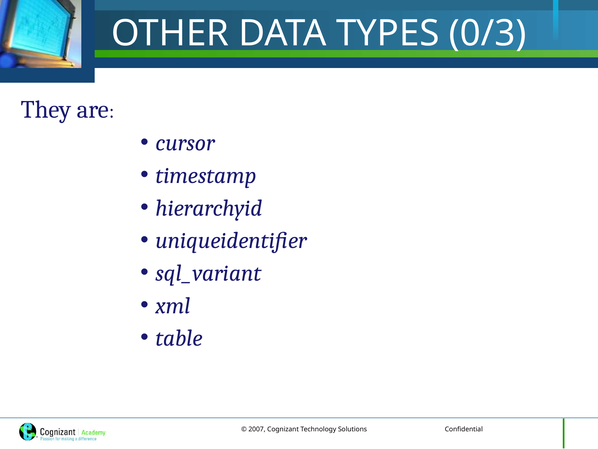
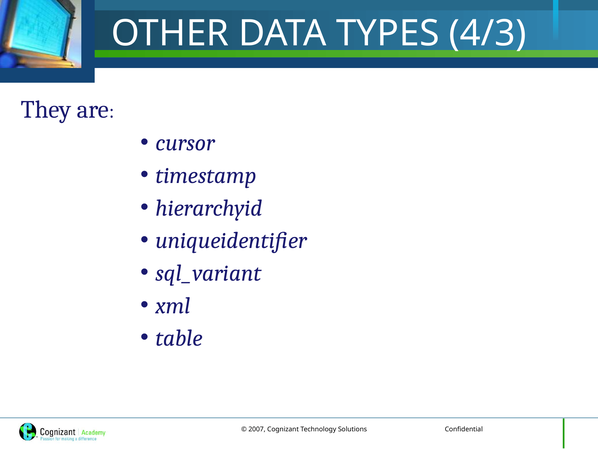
0/3: 0/3 -> 4/3 (488, 33)
